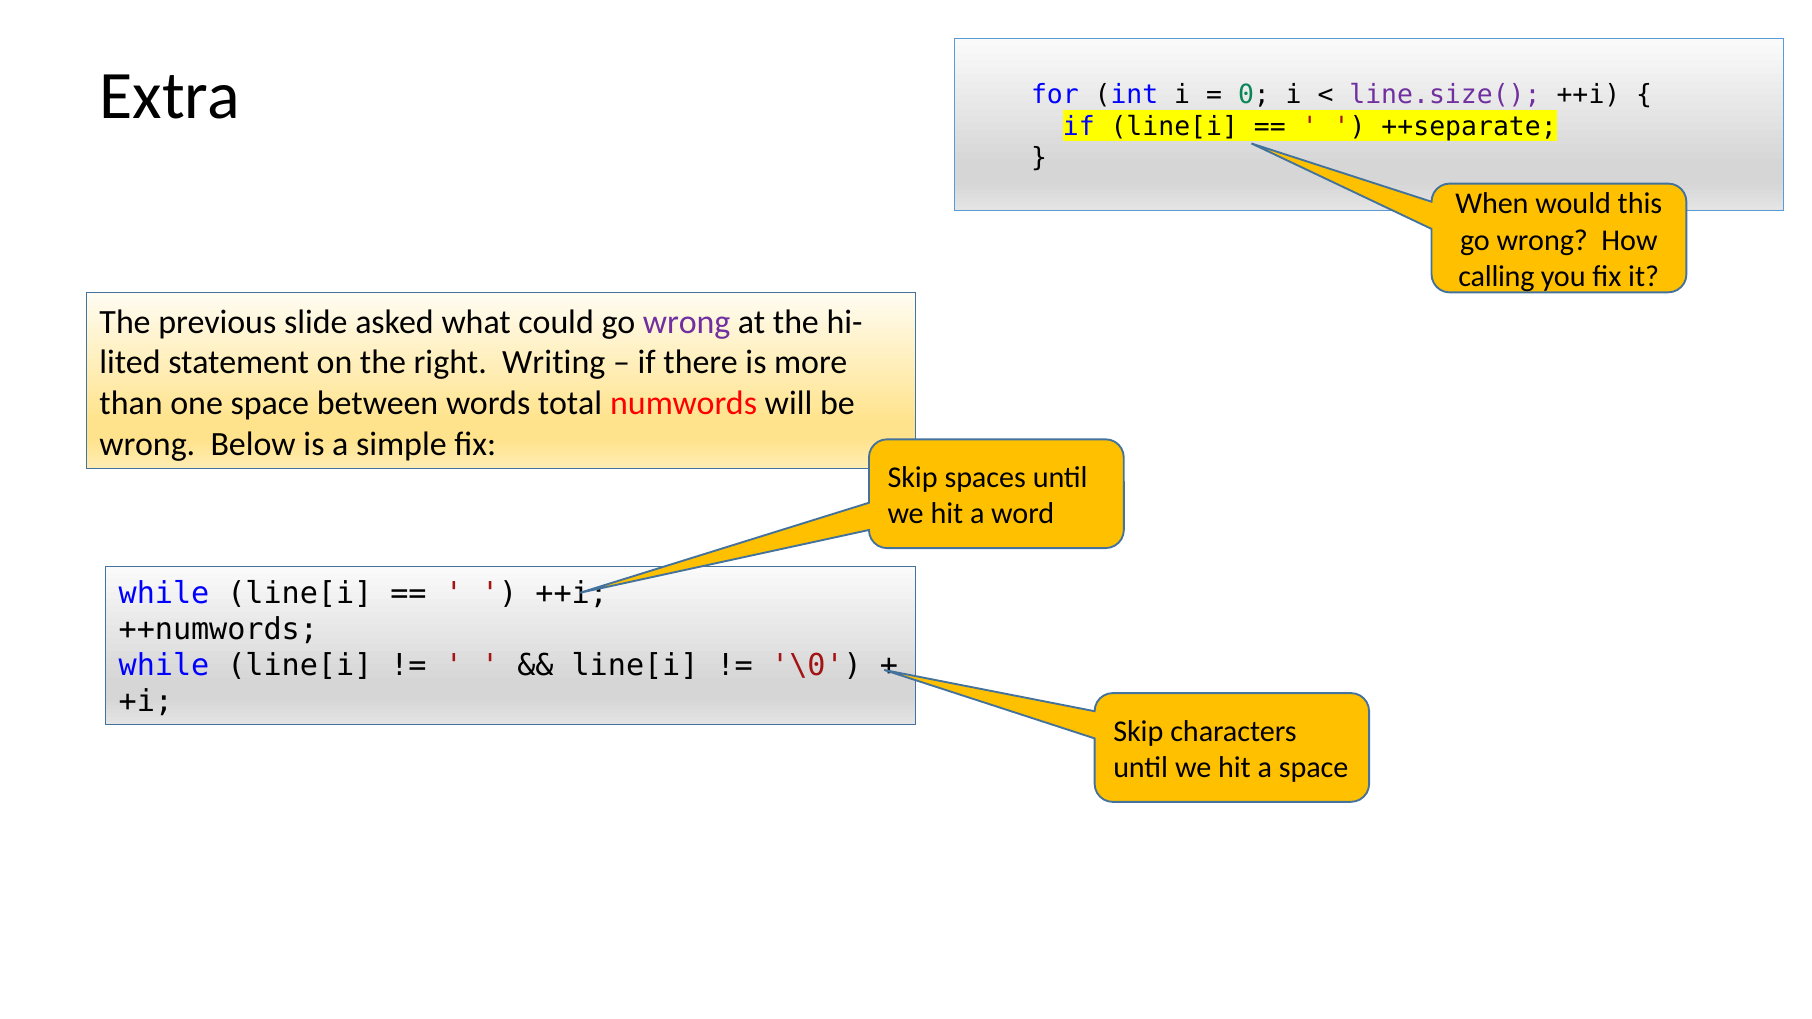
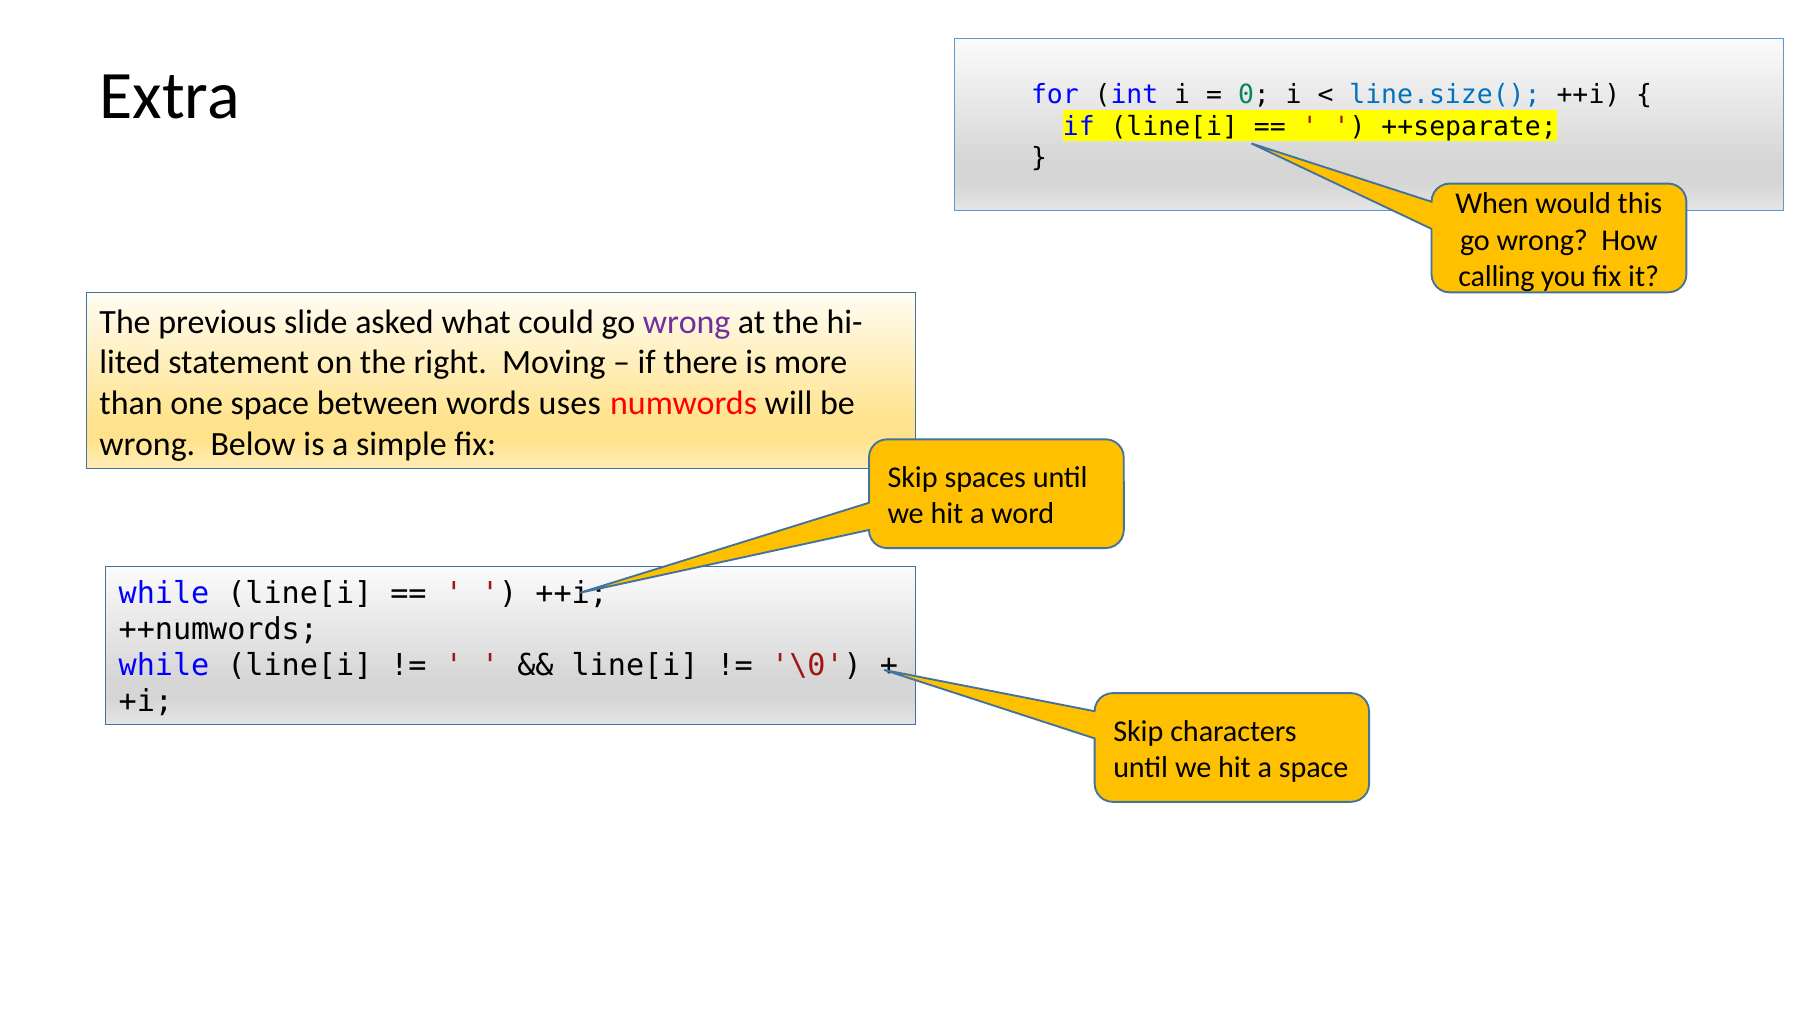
line.size( colour: purple -> blue (1445, 95)
Writing: Writing -> Moving (554, 363)
total: total -> uses (570, 403)
